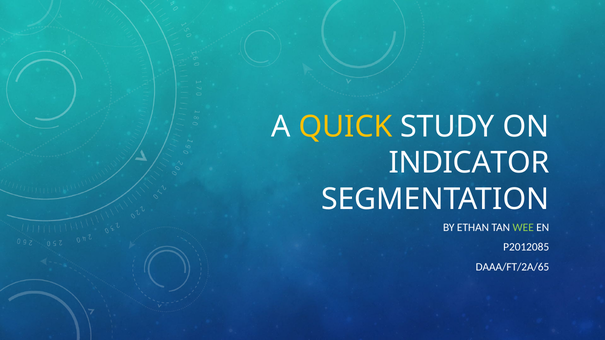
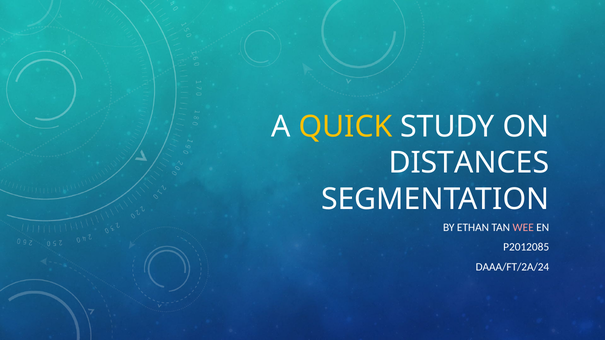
INDICATOR: INDICATOR -> DISTANCES (469, 163)
WEE colour: light green -> pink (523, 228)
DAAA/FT/2A/65: DAAA/FT/2A/65 -> DAAA/FT/2A/24 (512, 267)
